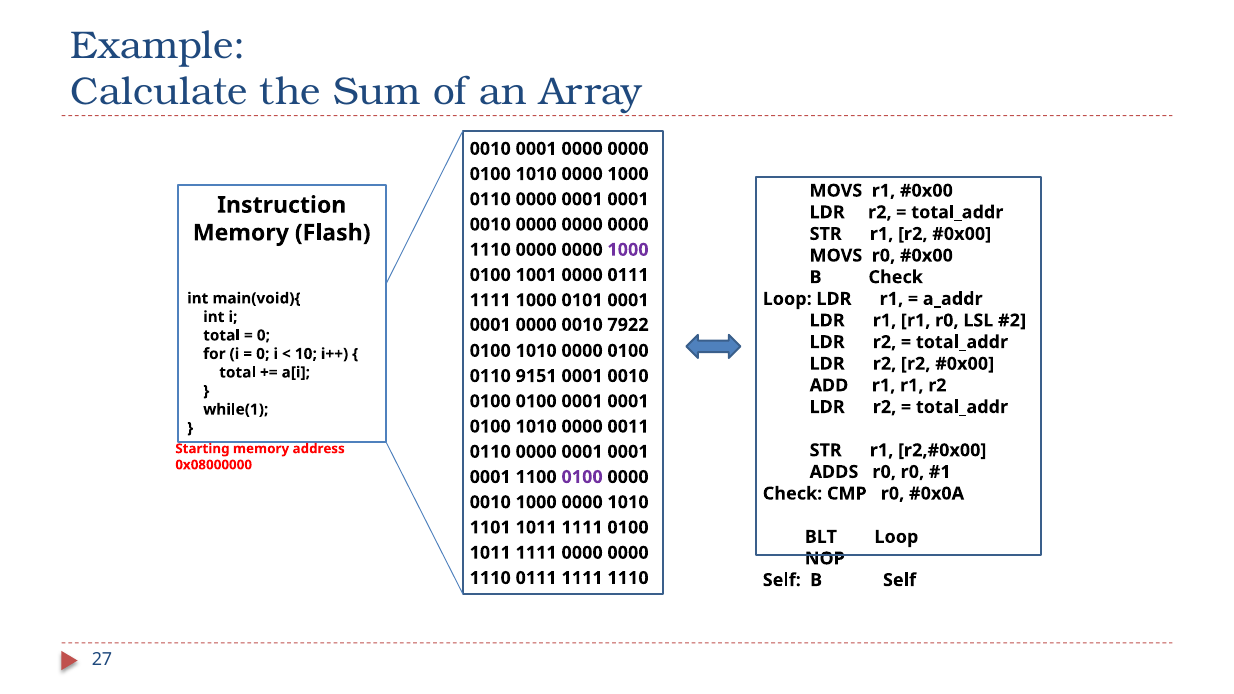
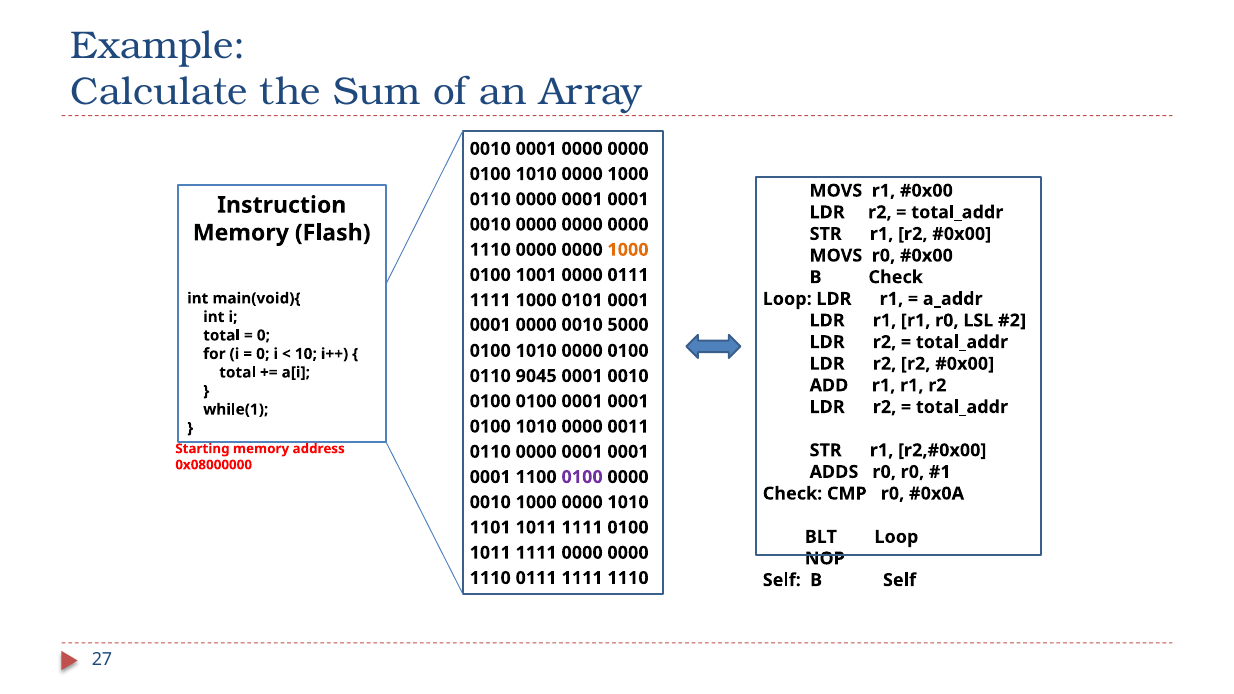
1000 colour: purple -> orange (628, 250)
7922: 7922 -> 5000 (628, 325)
9151: 9151 -> 9045 (536, 376)
